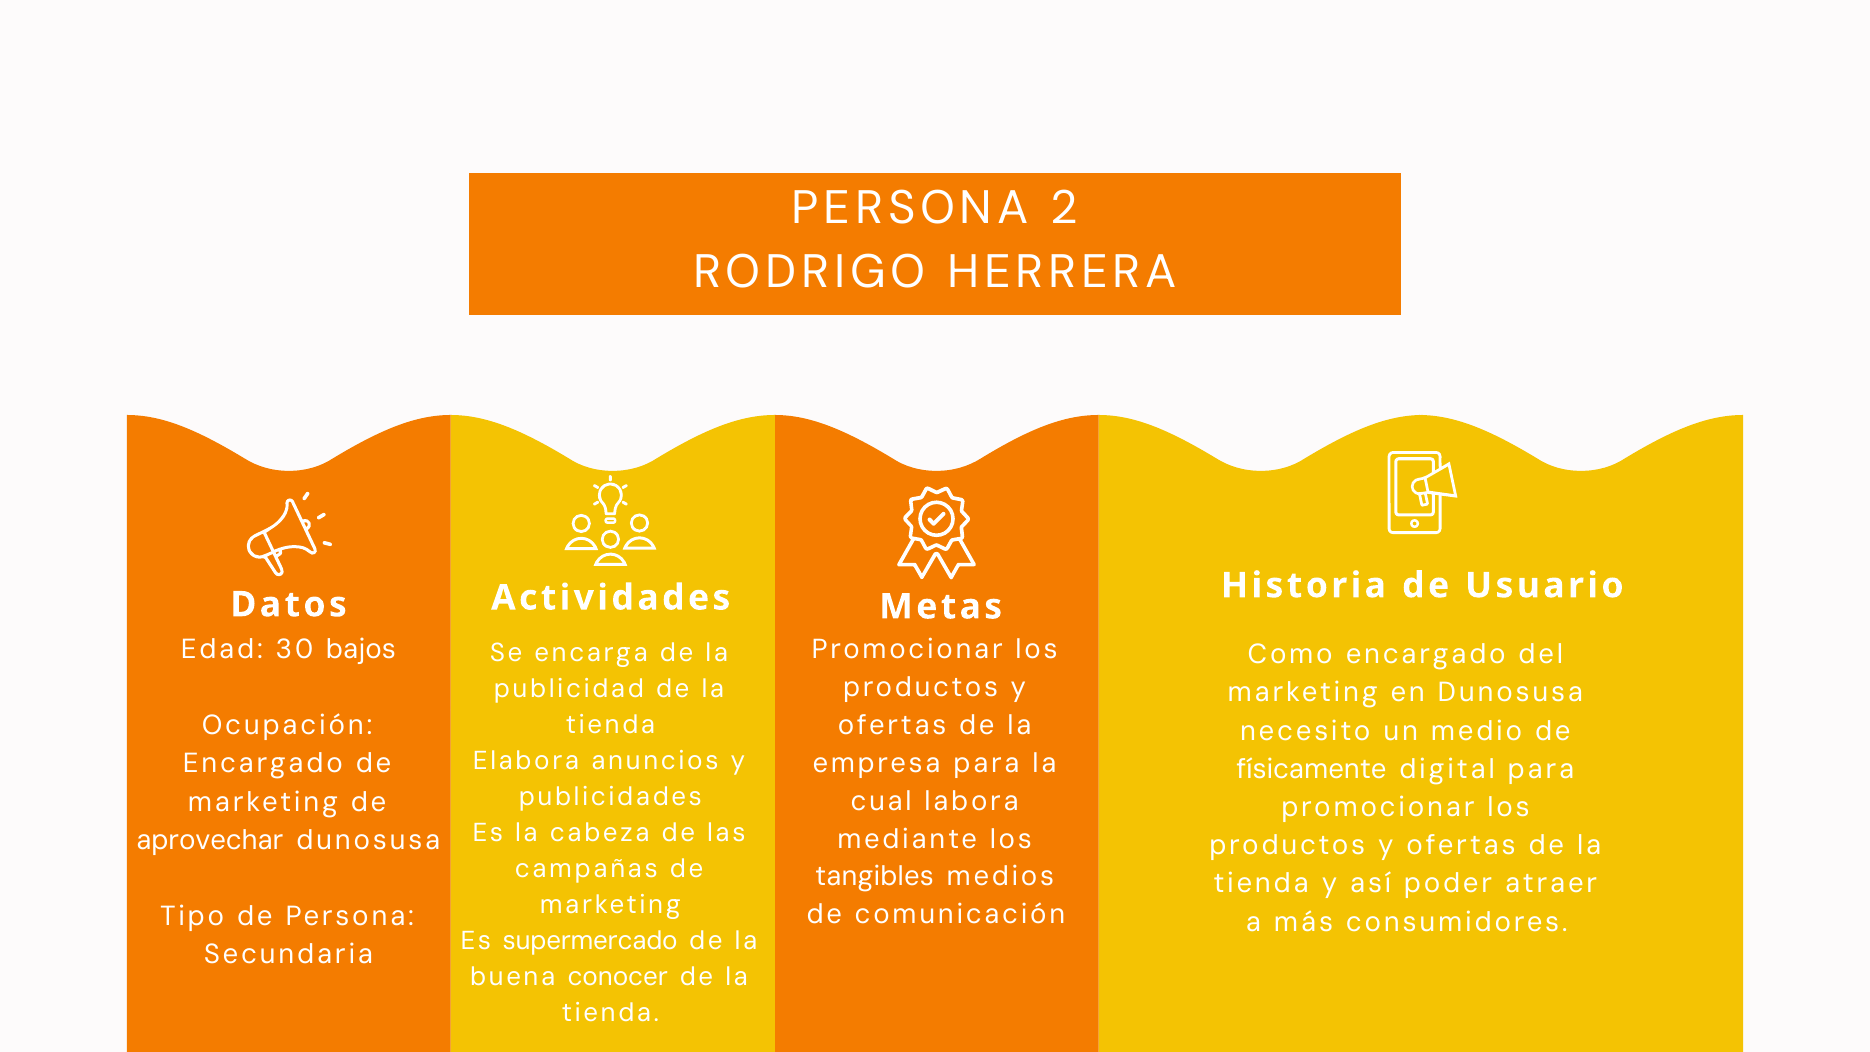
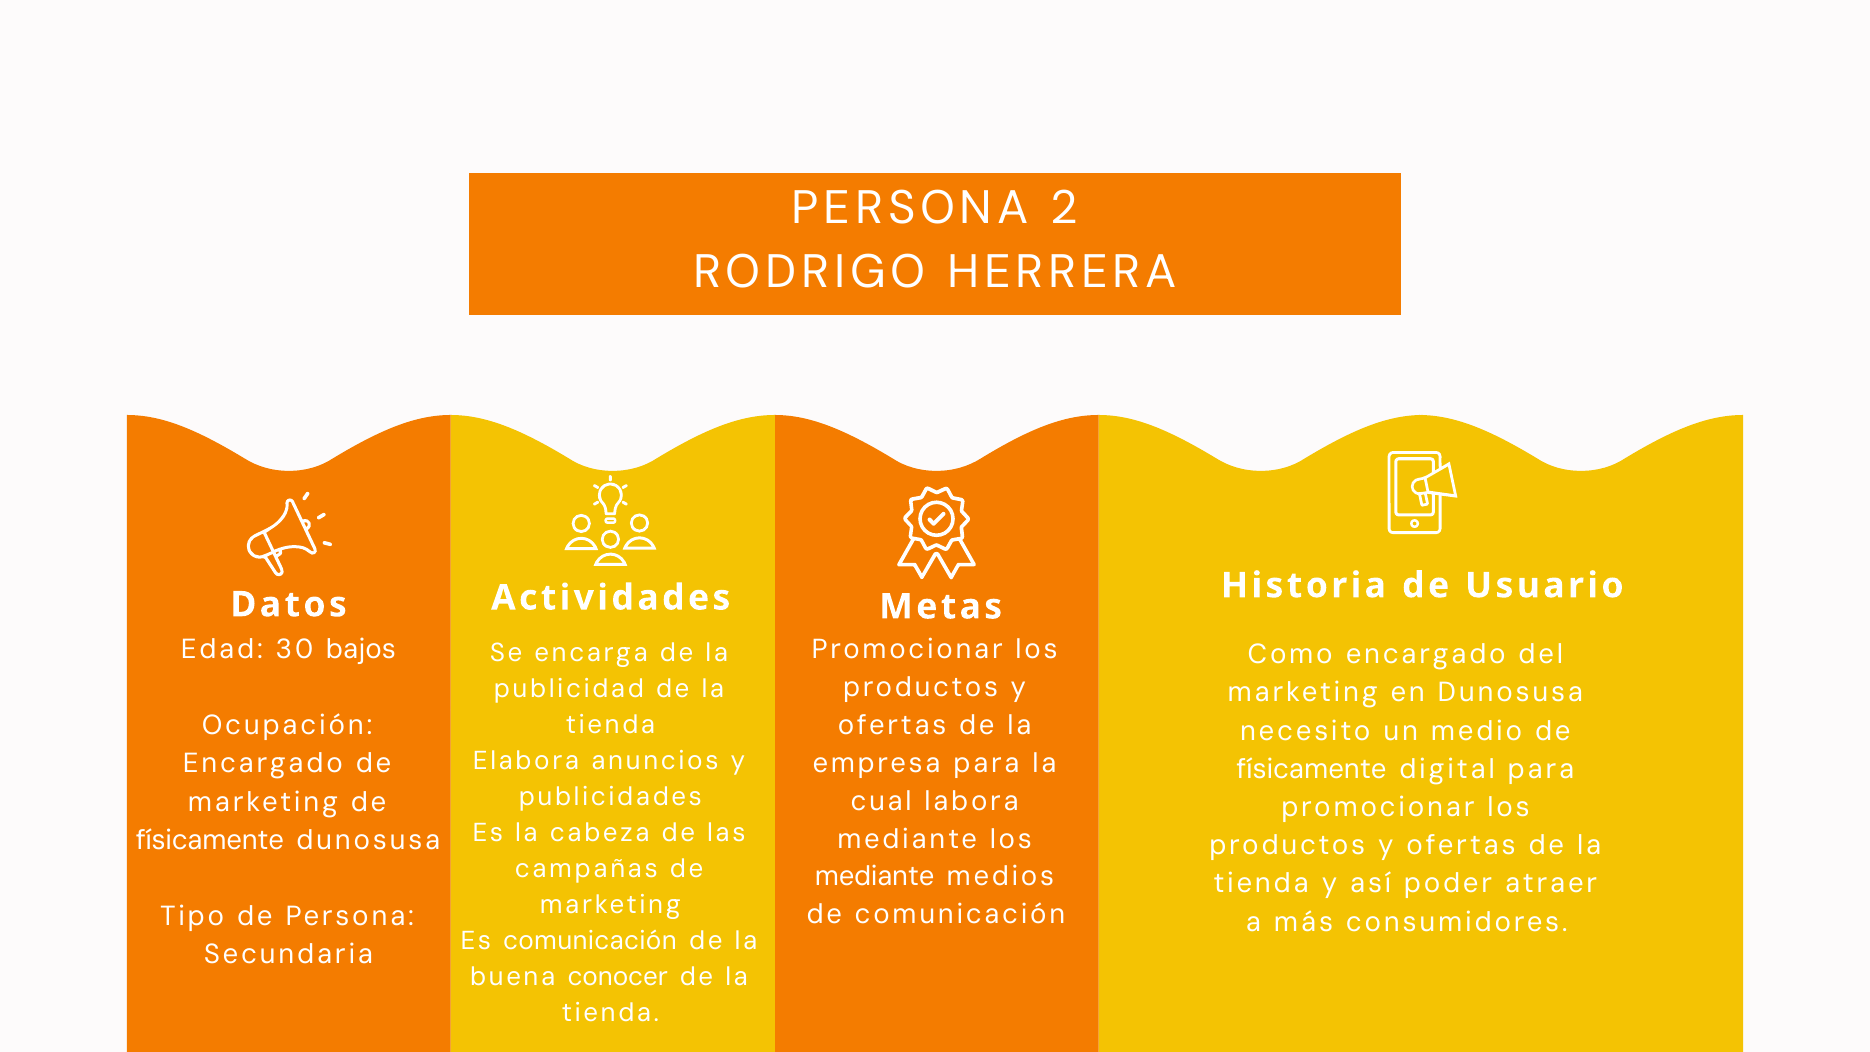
aprovechar: aprovechar -> físicamente (210, 840)
tangibles: tangibles -> mediante (875, 877)
Es supermercado: supermercado -> comunicación (590, 940)
